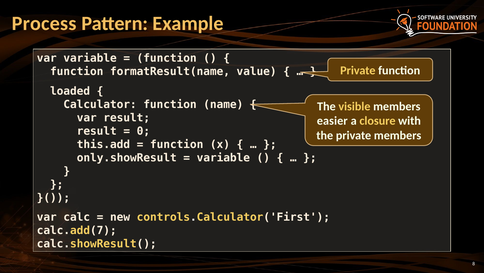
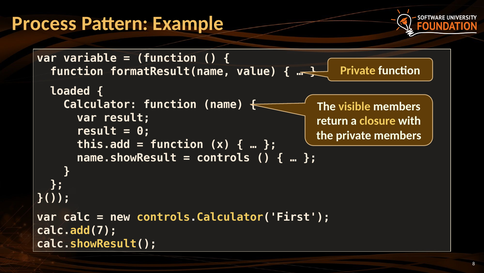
easier: easier -> return (332, 121)
only.showResult: only.showResult -> name.showResult (127, 157)
variable: variable -> controls (223, 157)
